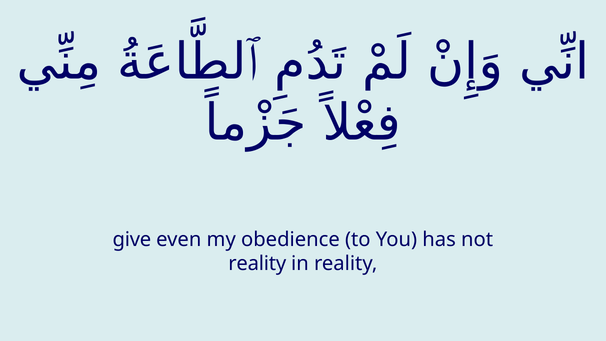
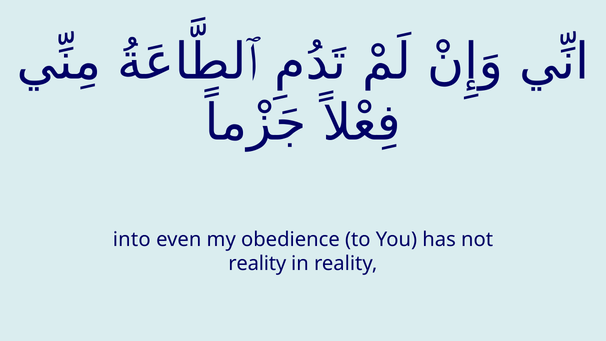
give: give -> into (132, 239)
